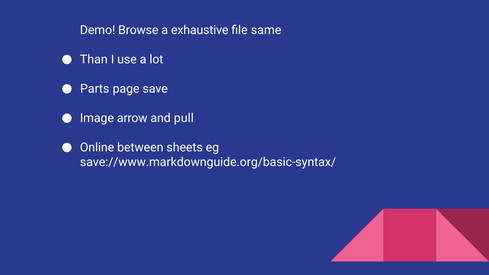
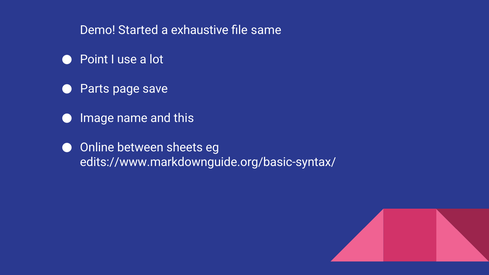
Browse: Browse -> Started (138, 30)
Than: Than -> Point (94, 59)
arrow: arrow -> name (132, 118)
pull: pull -> this (184, 118)
save://www.markdownguide.org/basic-syntax/: save://www.markdownguide.org/basic-syntax/ -> edits://www.markdownguide.org/basic-syntax/ (208, 162)
